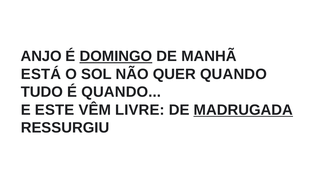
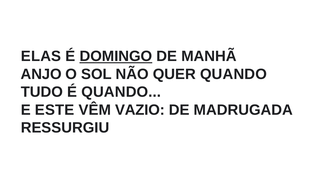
ANJO: ANJO -> ELAS (41, 56)
ESTÁ: ESTÁ -> ANJO (41, 74)
LIVRE: LIVRE -> VAZIO (140, 110)
MADRUGADA underline: present -> none (243, 110)
